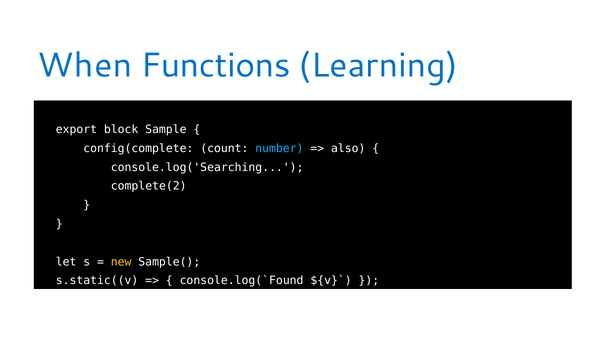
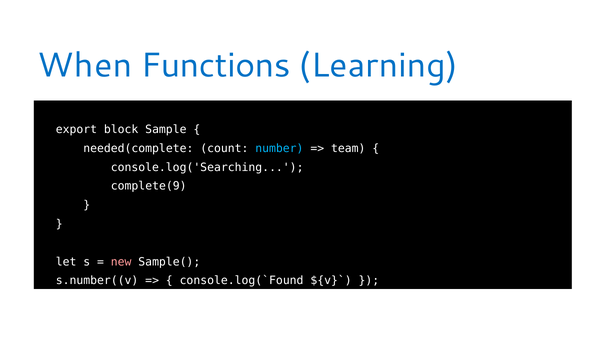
config(complete: config(complete -> needed(complete (138, 148)
also: also -> team (348, 148)
complete(2: complete(2 -> complete(9 (149, 186)
new colour: yellow -> pink (121, 262)
s.static((v: s.static((v -> s.number((v (97, 281)
